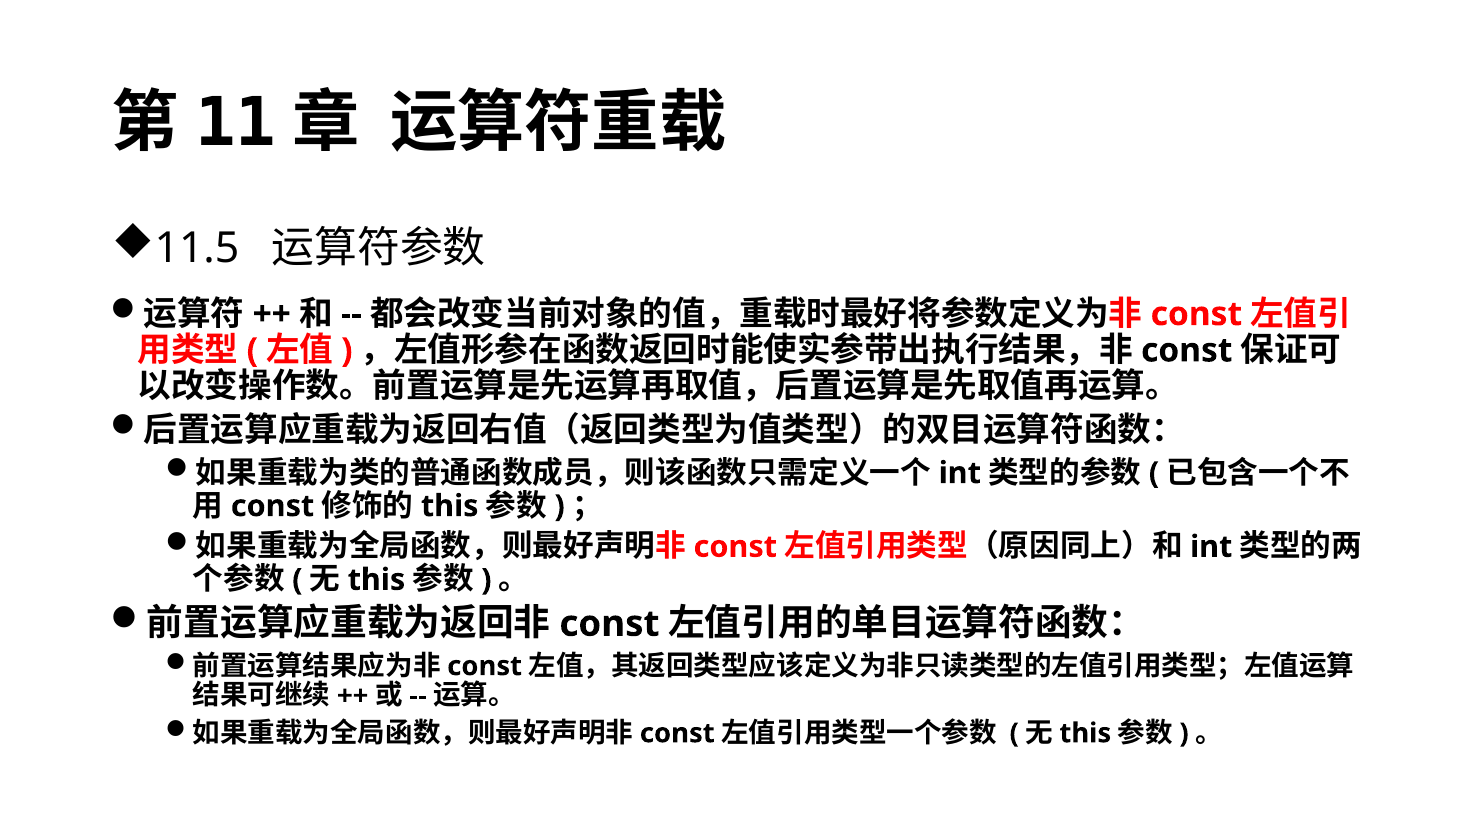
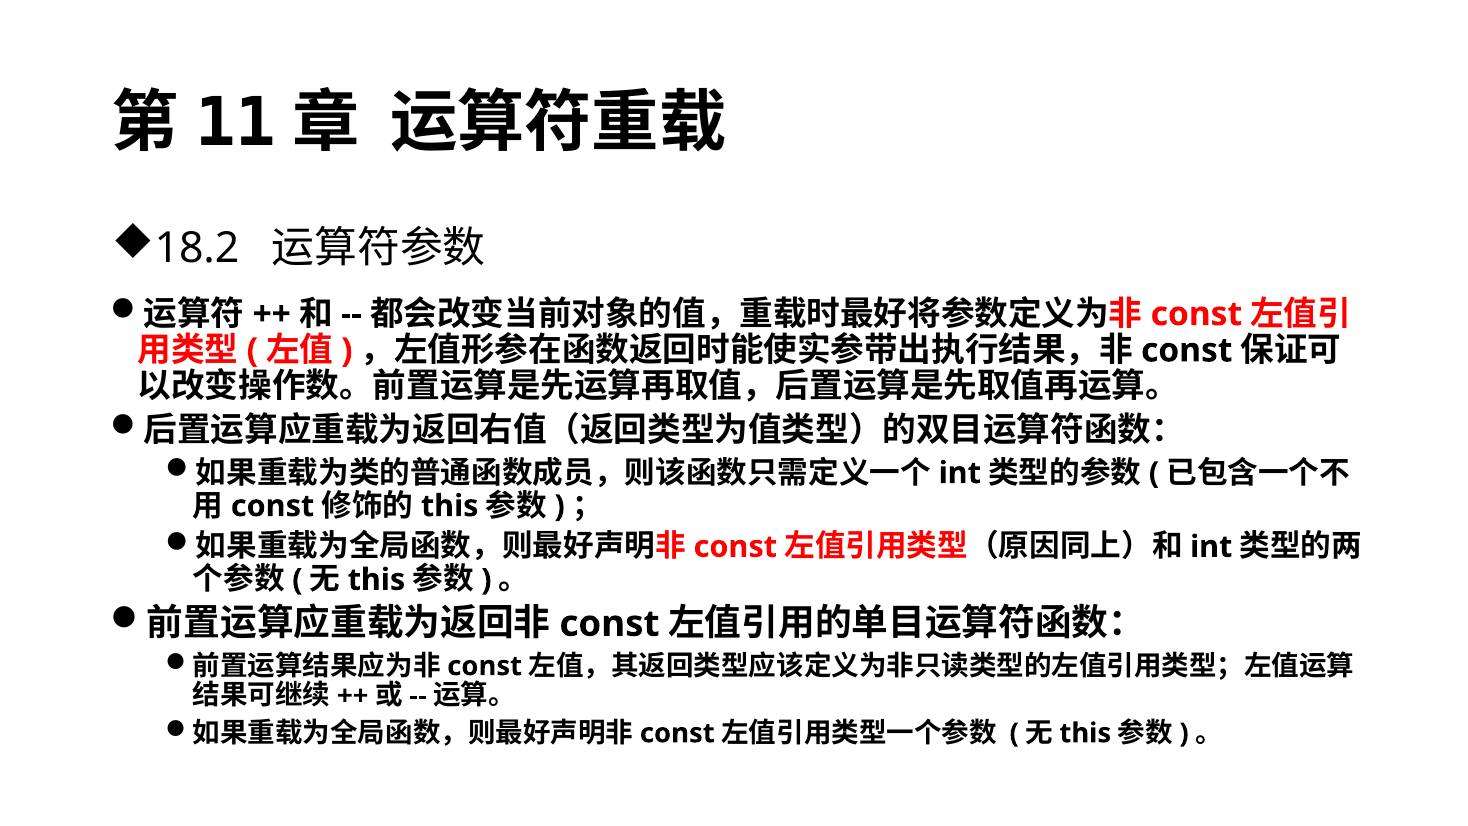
11.5: 11.5 -> 18.2 (197, 248)
